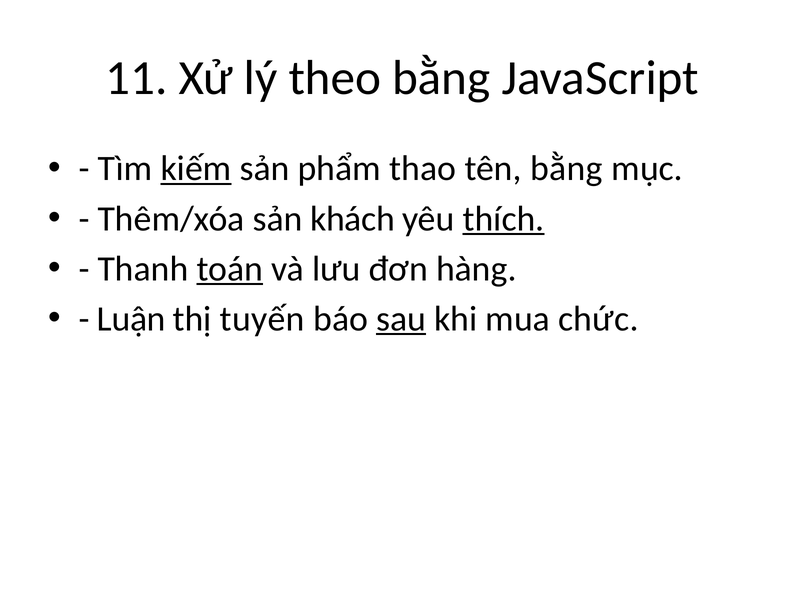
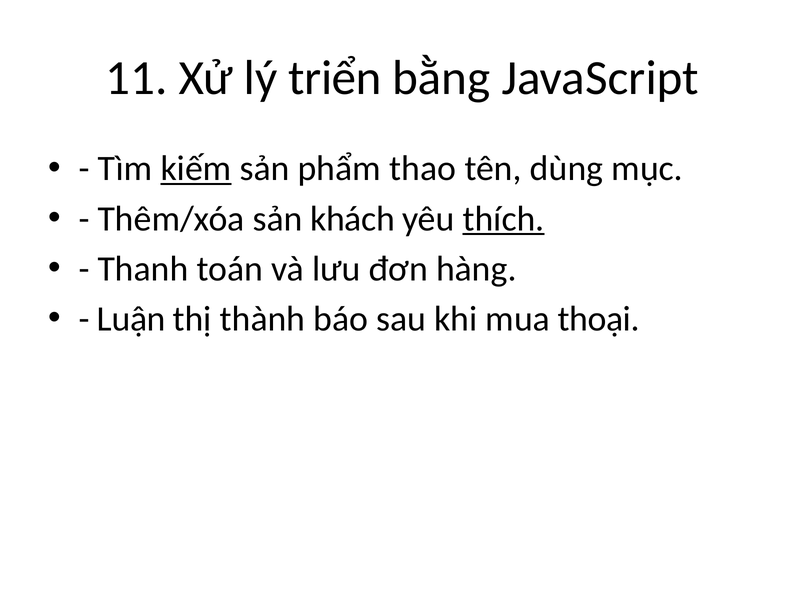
theo: theo -> triển (335, 78)
tên bằng: bằng -> dùng (566, 169)
toán underline: present -> none (230, 269)
tuyến: tuyến -> thành (263, 319)
sau underline: present -> none (401, 319)
chức: chức -> thoại (599, 319)
